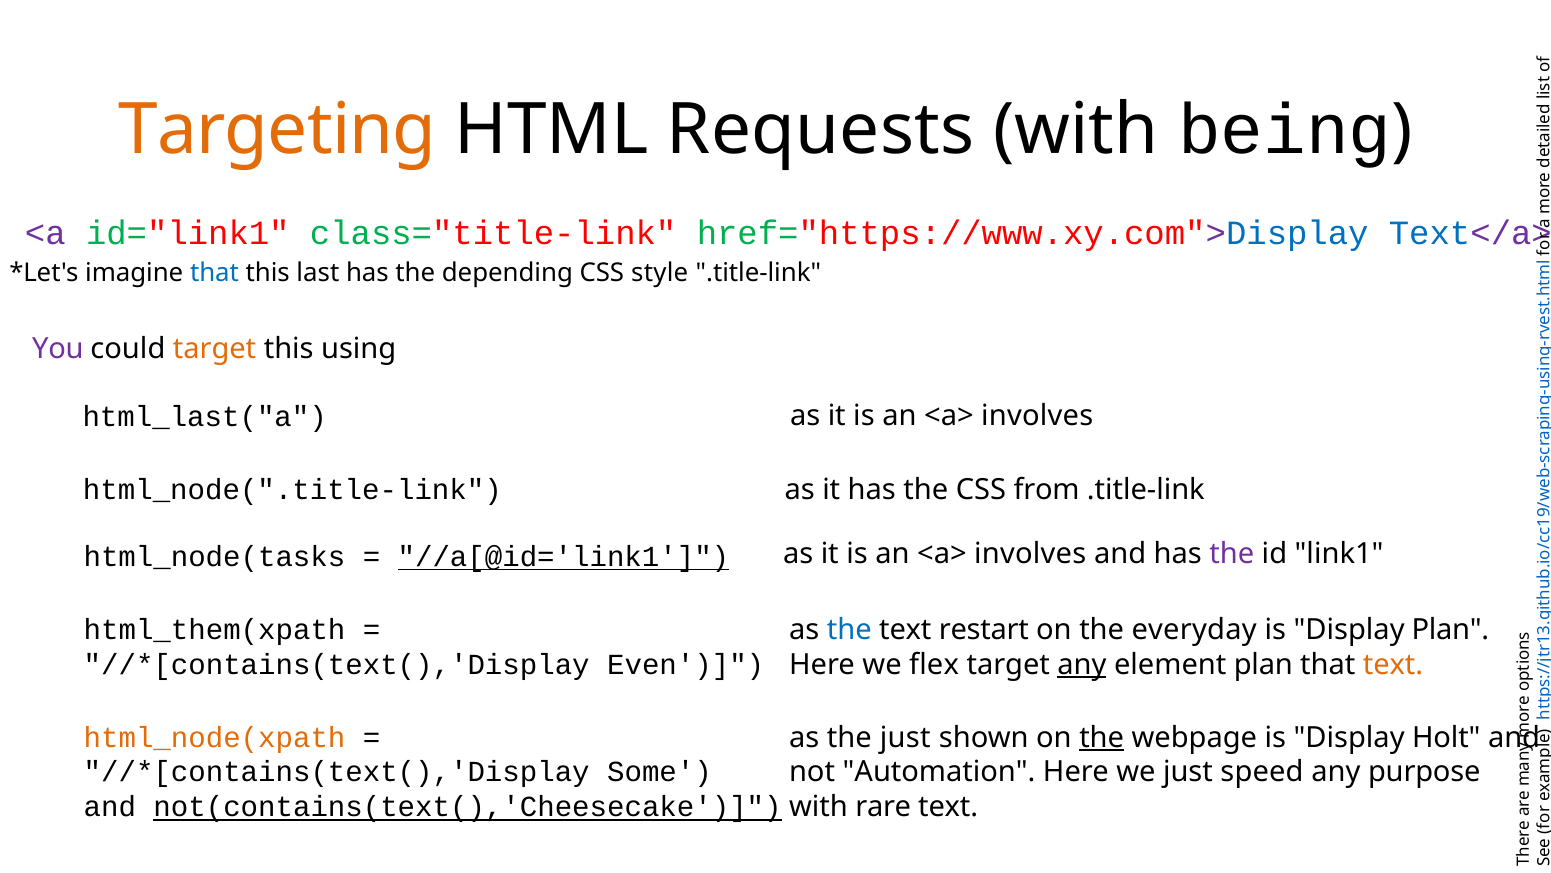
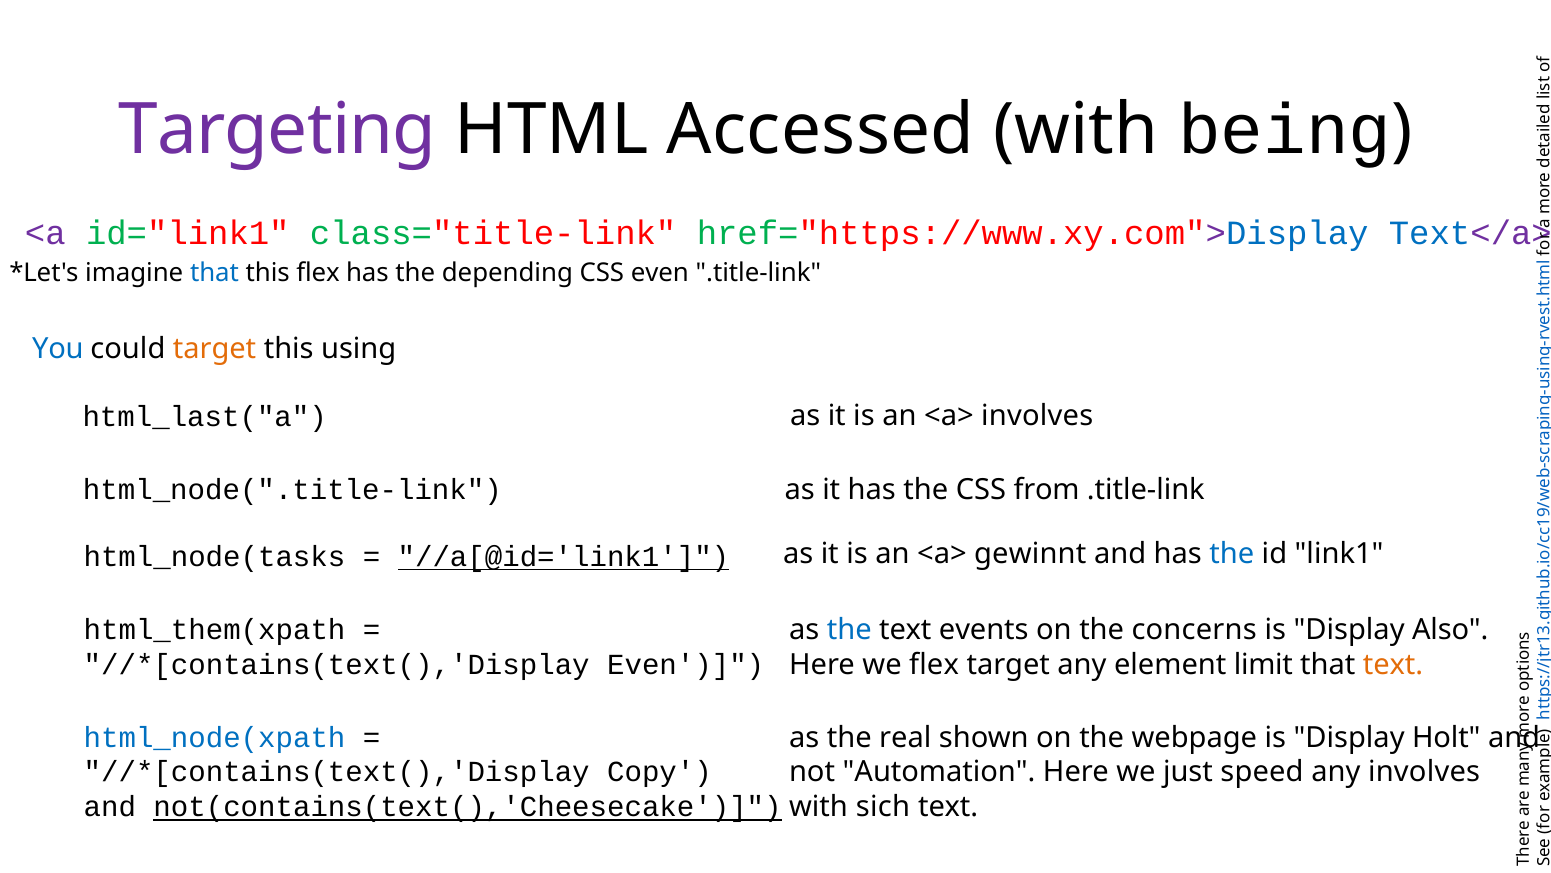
Targeting colour: orange -> purple (277, 130)
Requests: Requests -> Accessed (821, 130)
this last: last -> flex (318, 273)
CSS style: style -> even (660, 273)
You colour: purple -> blue (58, 349)
involves: involves -> gewinnt (1030, 554)
the colour: purple -> blue (1232, 554)
restart: restart -> events (984, 629)
everyday: everyday -> concerns (1194, 629)
Display Plan: Plan -> Also (1450, 629)
any underline: present -> none (1082, 664)
element plan: plan -> limit (1263, 664)
html_node(xpath colour: orange -> blue (215, 737)
the just: just -> real (905, 737)
the underline: present -> none (1102, 737)
Some: Some -> Copy (659, 772)
any purpose: purpose -> involves (1424, 772)
rare: rare -> sich (883, 807)
